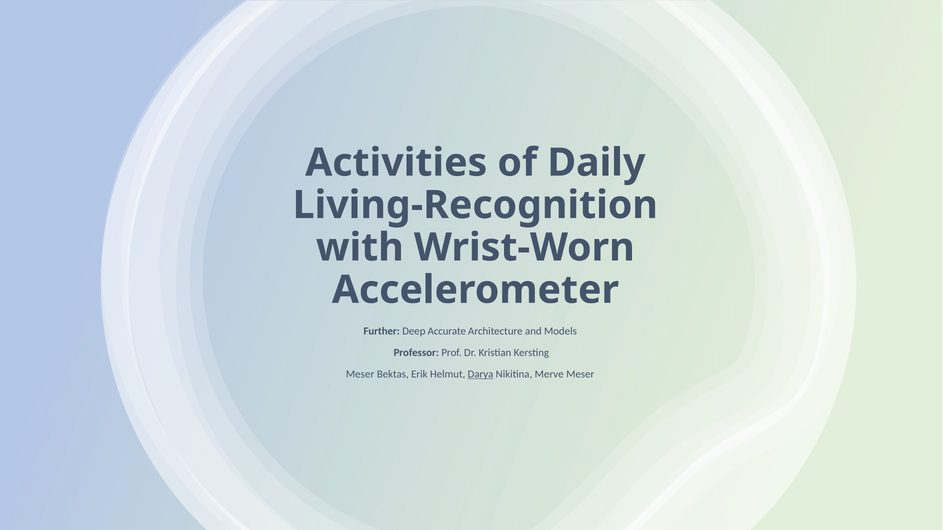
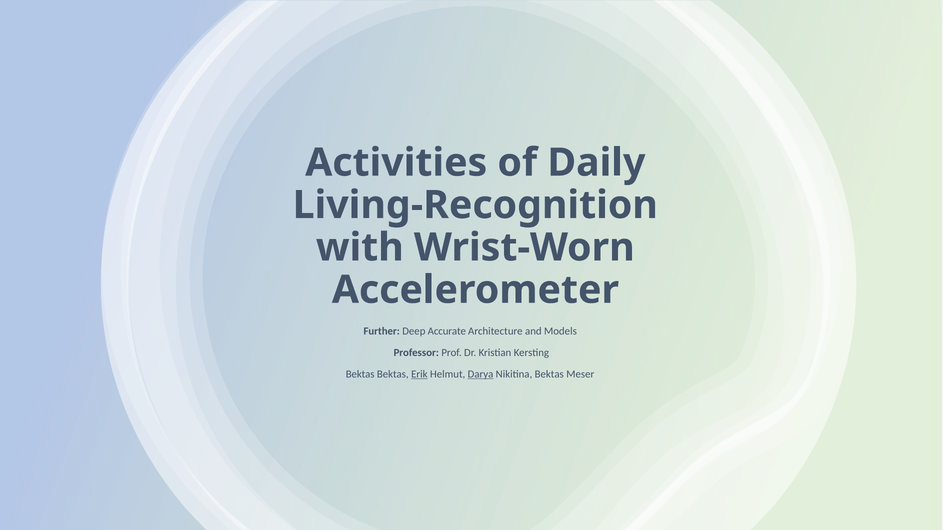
Meser: Meser -> Bektas (360, 374)
Erik underline: none -> present (419, 374)
Nikitina Merve: Merve -> Bektas (549, 374)
